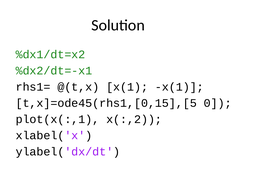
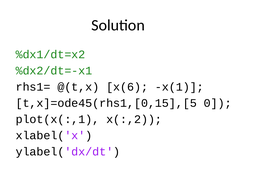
@(t,x x(1: x(1 -> x(6 (127, 87)
